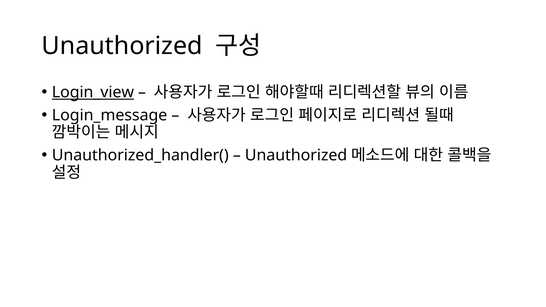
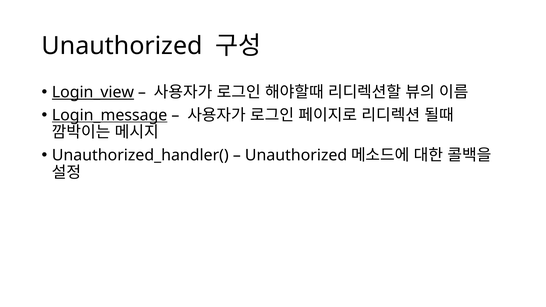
Login_message underline: none -> present (110, 115)
